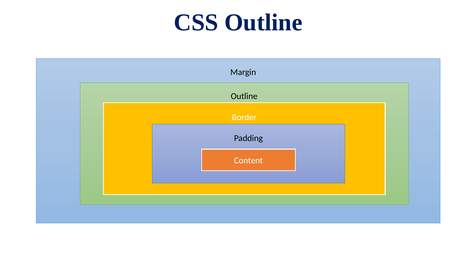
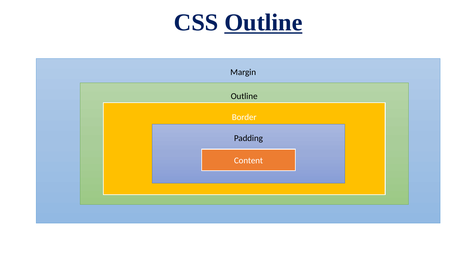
Outline underline: none -> present (263, 23)
